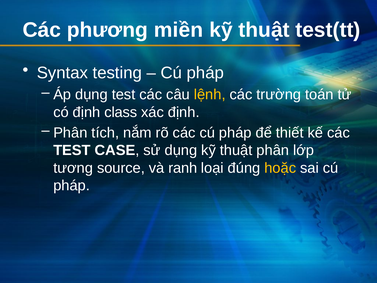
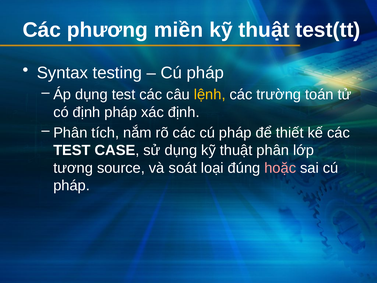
định class: class -> pháp (121, 112)
ranh: ranh -> soát (183, 168)
hoặc colour: yellow -> pink (280, 168)
